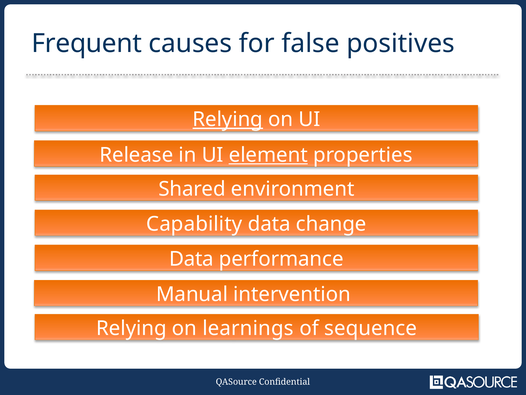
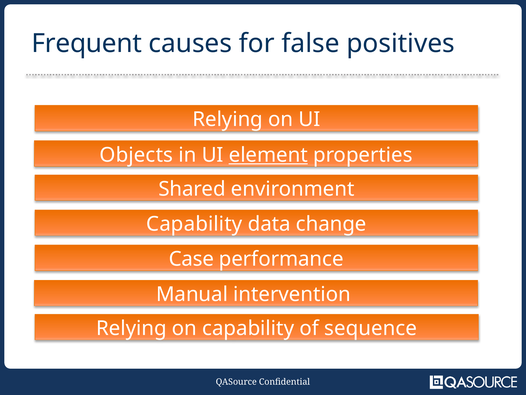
Relying underline: present -> none (228, 119)
Release: Release -> Objects (136, 155)
Data: Data -> Case (191, 259)
on learnings: learnings -> capability (248, 328)
